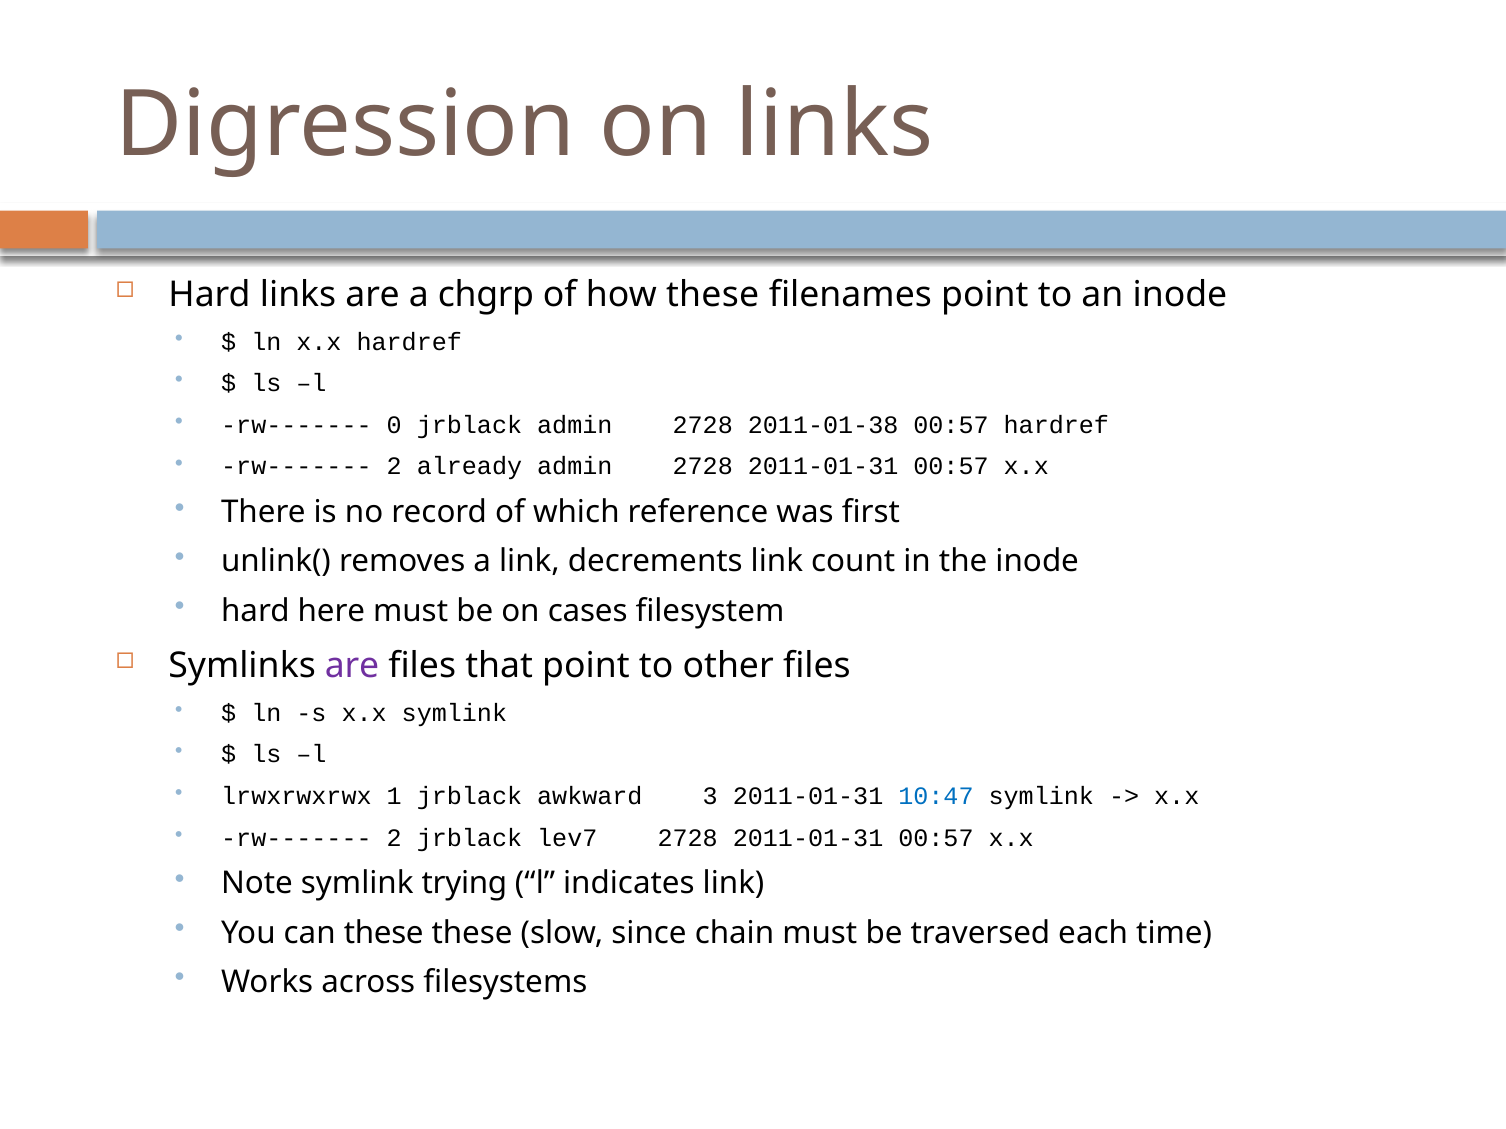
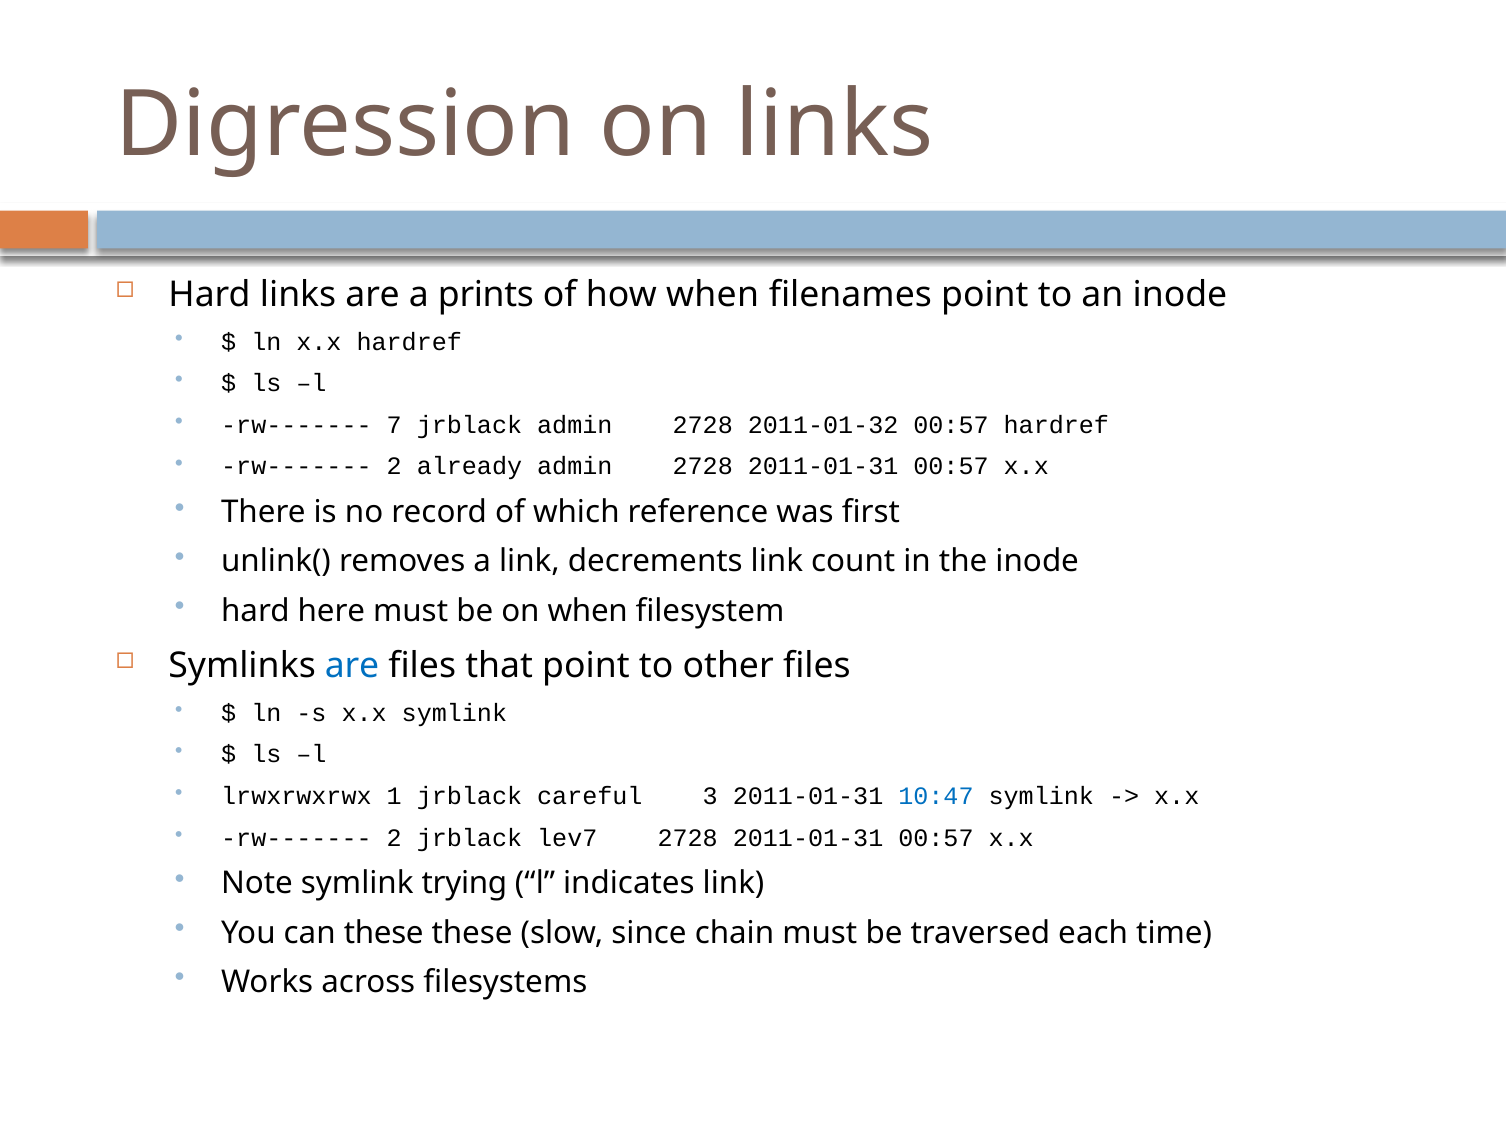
chgrp: chgrp -> prints (486, 295)
how these: these -> when (713, 295)
0: 0 -> 7 (394, 425)
2011-01-38: 2011-01-38 -> 2011-01-32 (823, 425)
on cases: cases -> when (588, 611)
are colour: purple -> blue (352, 666)
awkward: awkward -> careful (590, 796)
